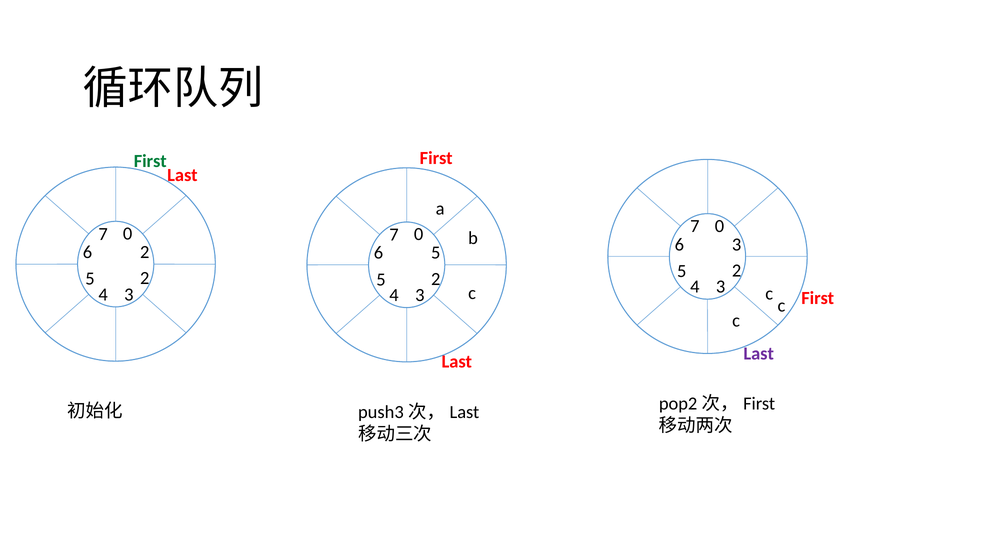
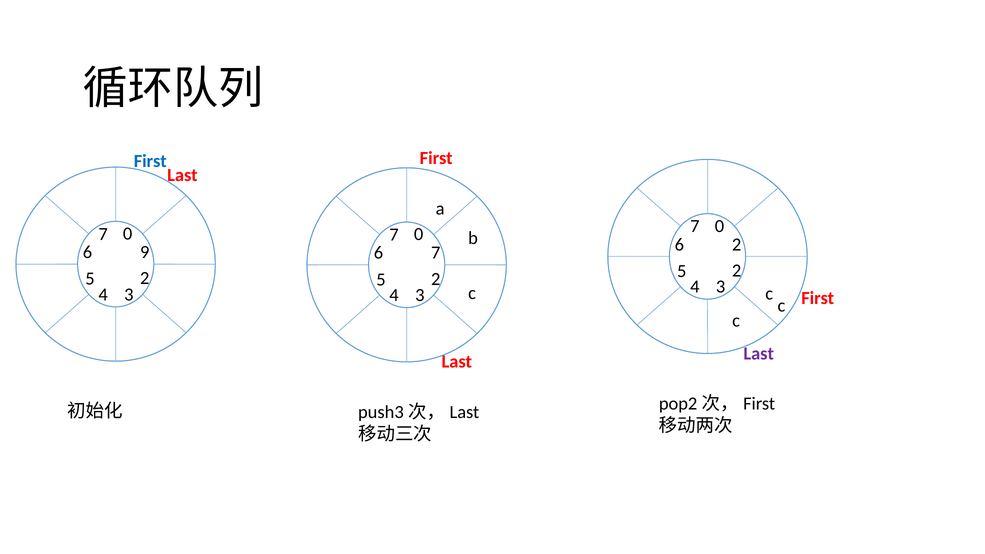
First colour: green -> blue (150, 161)
6 3: 3 -> 2 (737, 244)
6 2: 2 -> 9 (145, 252)
6 5: 5 -> 7 (436, 253)
